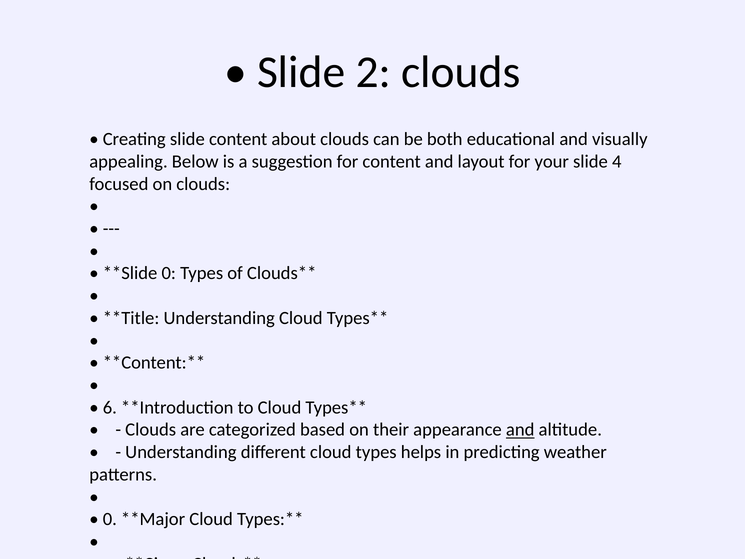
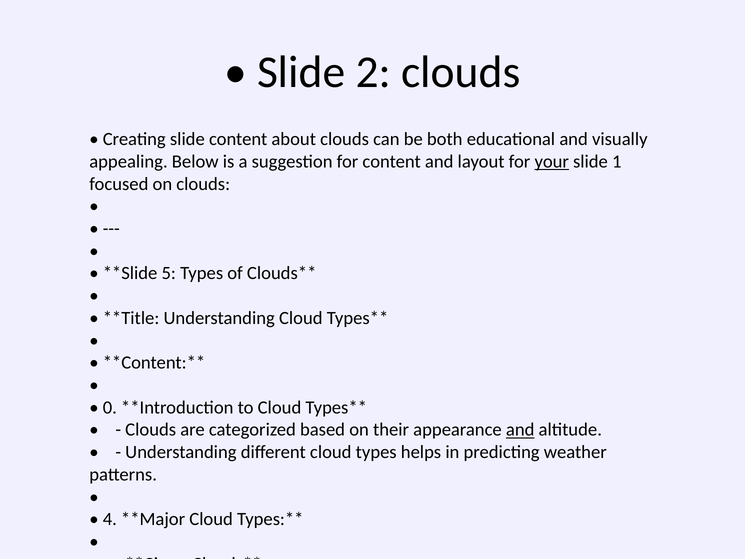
your underline: none -> present (552, 161)
4: 4 -> 1 (617, 161)
0: 0 -> 5 (169, 273)
6: 6 -> 0 (110, 407)
0: 0 -> 4 (110, 519)
